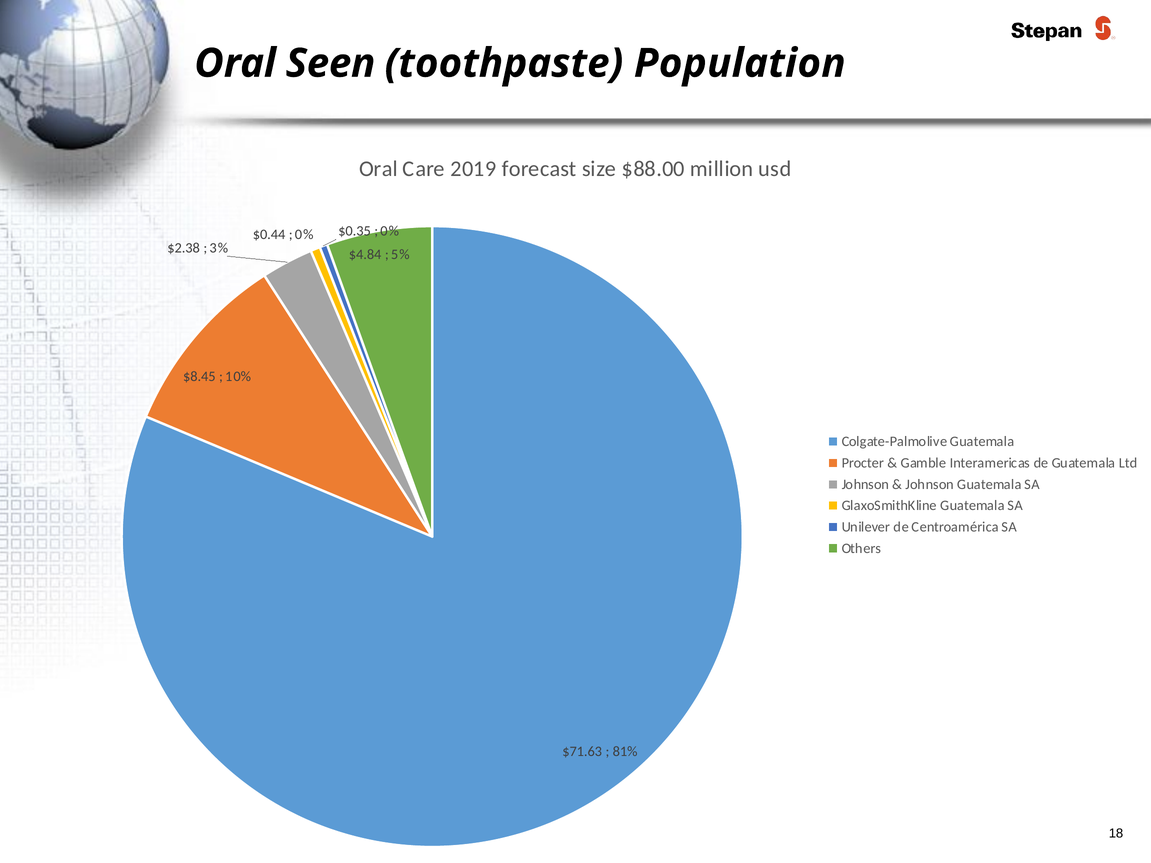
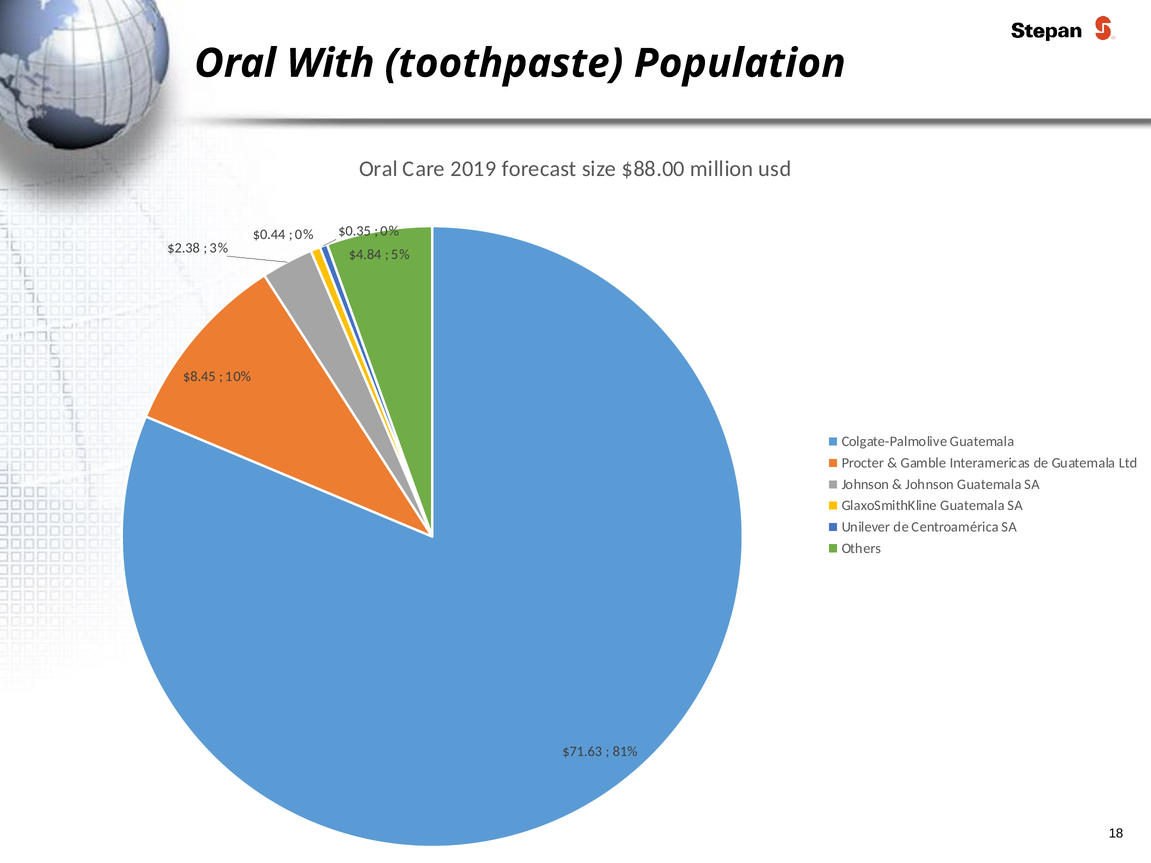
Seen: Seen -> With (331, 63)
